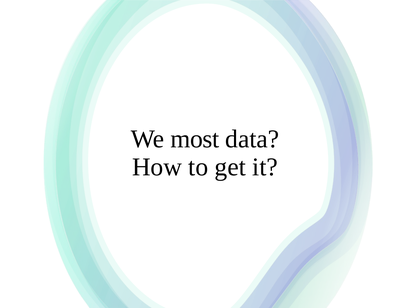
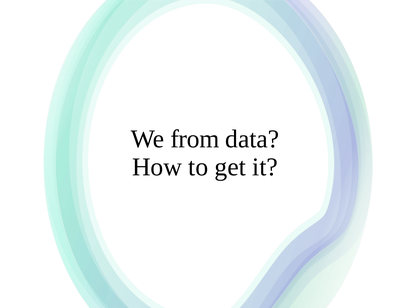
most: most -> from (195, 139)
